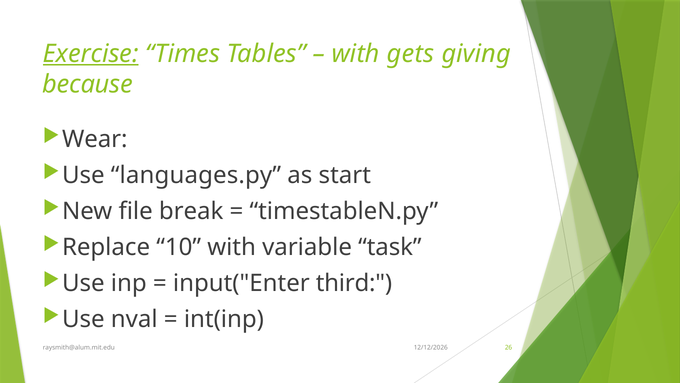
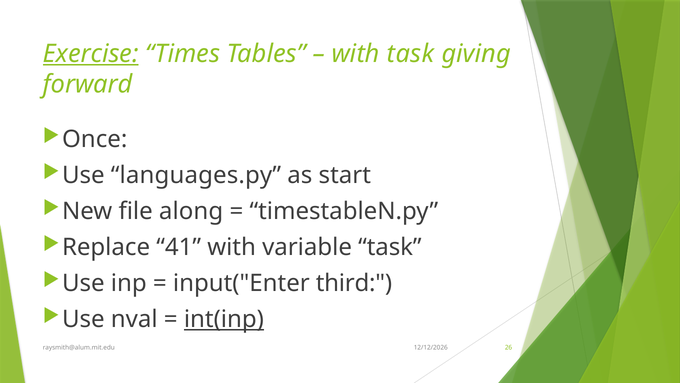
with gets: gets -> task (411, 54)
because: because -> forward (88, 84)
Wear: Wear -> Once (95, 139)
break: break -> along (191, 211)
10: 10 -> 41 (179, 247)
int(inp underline: none -> present (224, 319)
